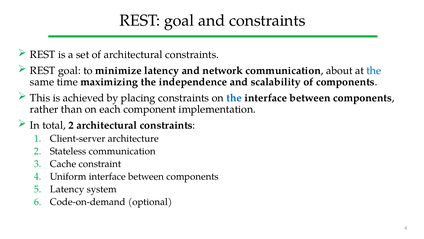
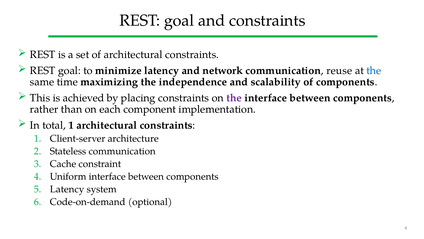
about: about -> reuse (339, 70)
the colour: blue -> purple (234, 98)
total 2: 2 -> 1 (71, 125)
